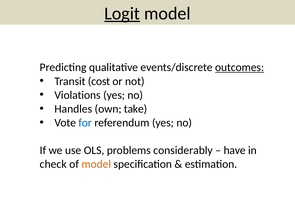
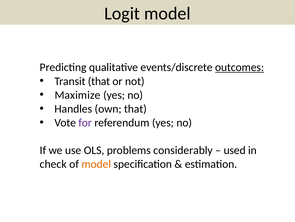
Logit underline: present -> none (122, 14)
Transit cost: cost -> that (99, 81)
Violations: Violations -> Maximize (78, 95)
own take: take -> that (135, 108)
for colour: blue -> purple (85, 122)
have: have -> used (235, 150)
